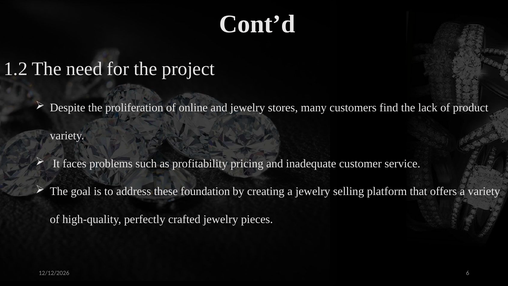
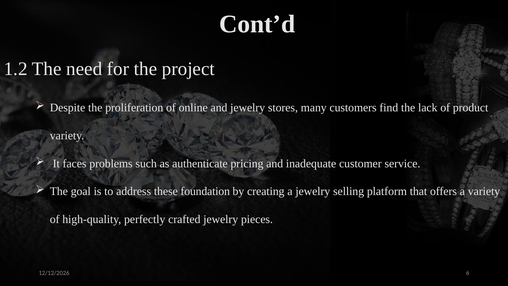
profitability: profitability -> authenticate (200, 163)
